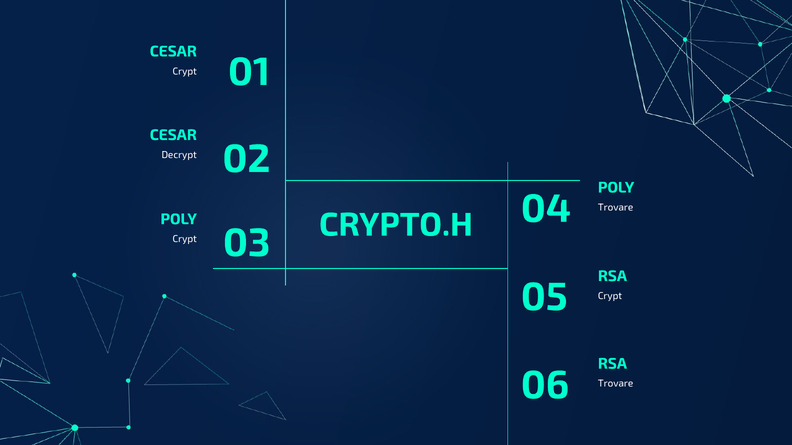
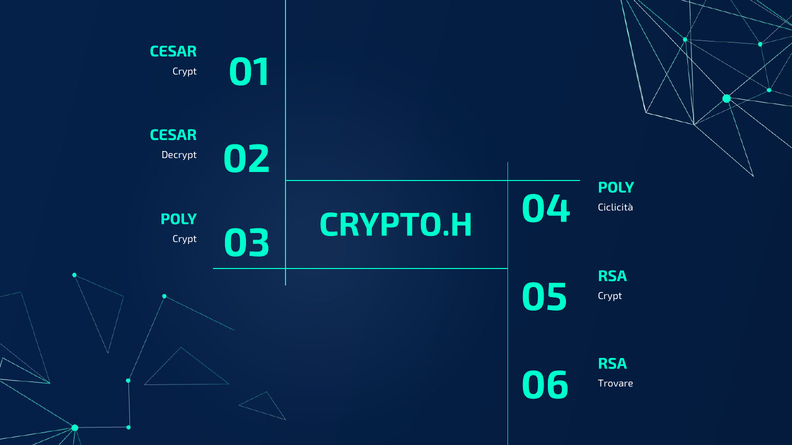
Trovare: Trovare -> Ciclicità (616, 208)
